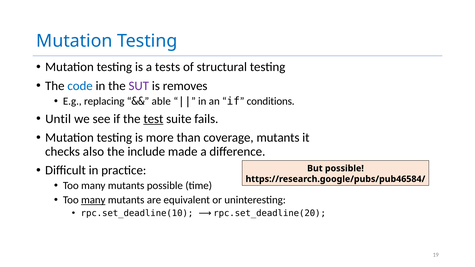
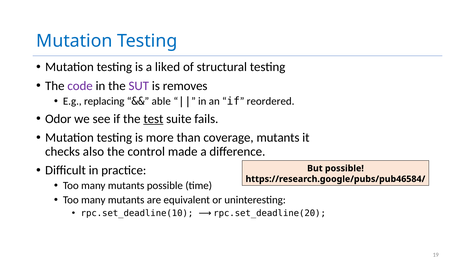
tests: tests -> liked (168, 67)
code colour: blue -> purple (80, 86)
conditions: conditions -> reordered (271, 101)
Until: Until -> Odor (58, 119)
include: include -> control (146, 152)
many underline: present -> none (93, 200)
